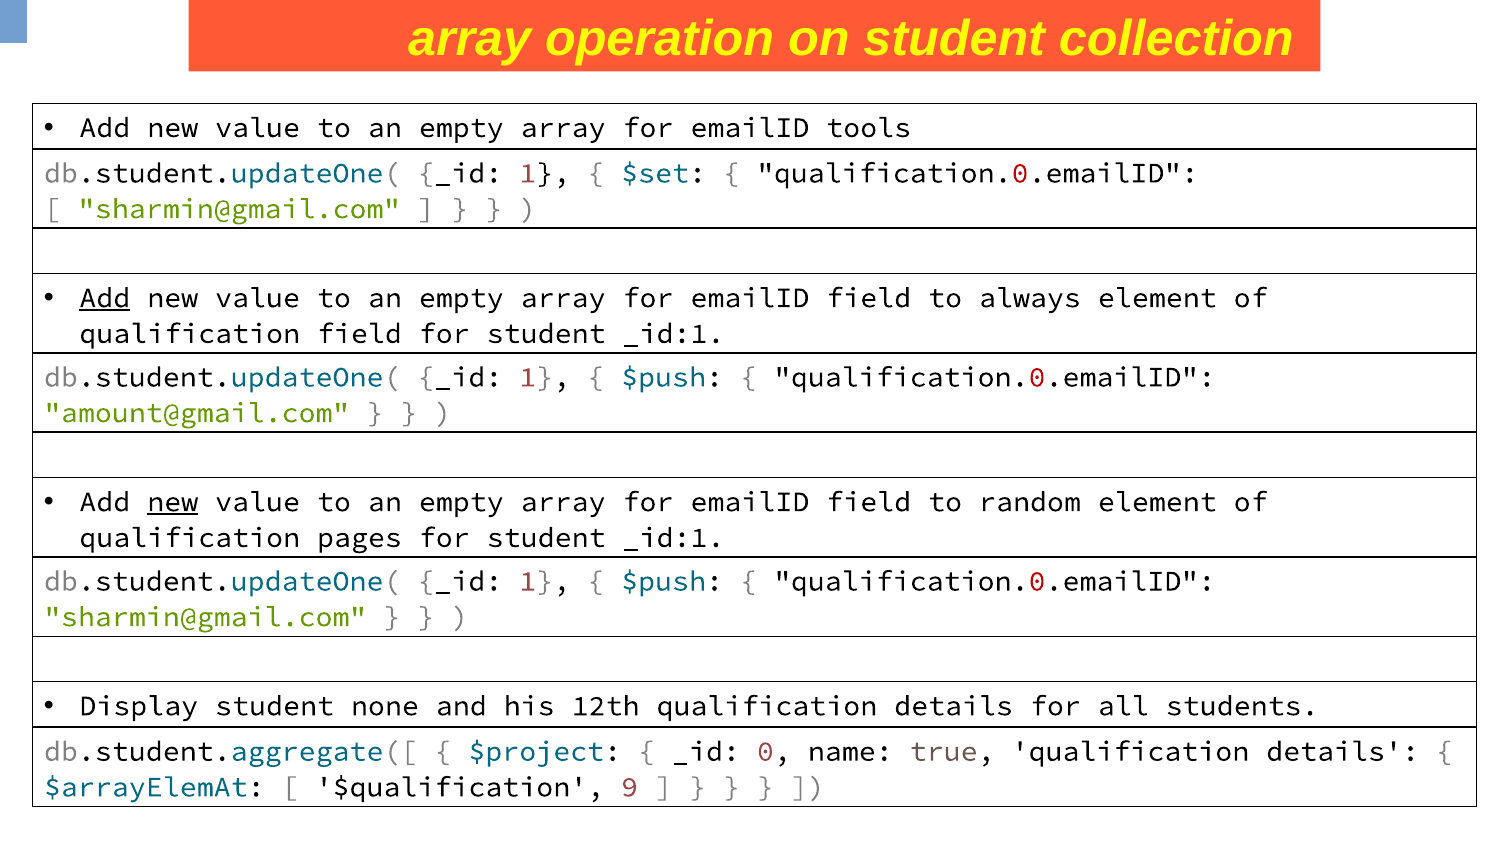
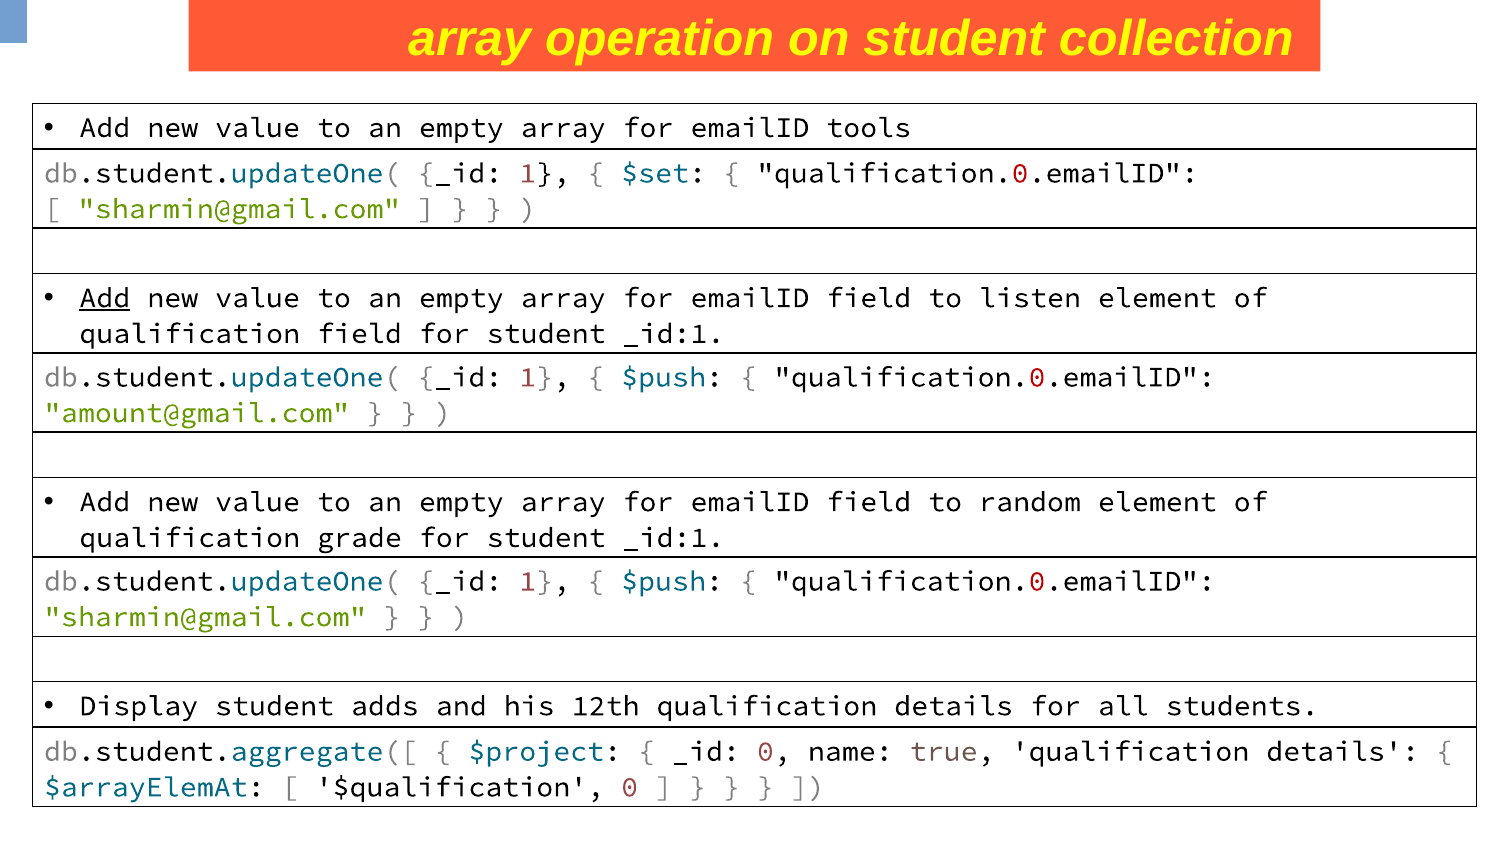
always: always -> listen (1030, 298)
new underline: present -> none (173, 502)
pages: pages -> grade (359, 537)
none: none -> adds (385, 706)
$qualification 9: 9 -> 0 (630, 787)
